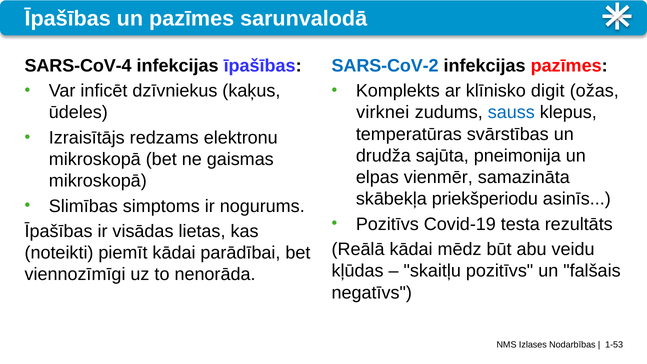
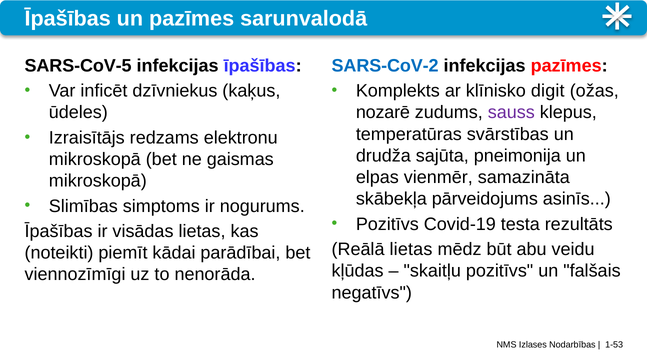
SARS-CoV-4: SARS-CoV-4 -> SARS-CoV-5 (78, 66)
virknei: virknei -> nozarē (383, 113)
sauss colour: blue -> purple (511, 113)
priekšperiodu: priekšperiodu -> pārveidojums (485, 199)
Reālā kādai: kādai -> lietas (411, 249)
